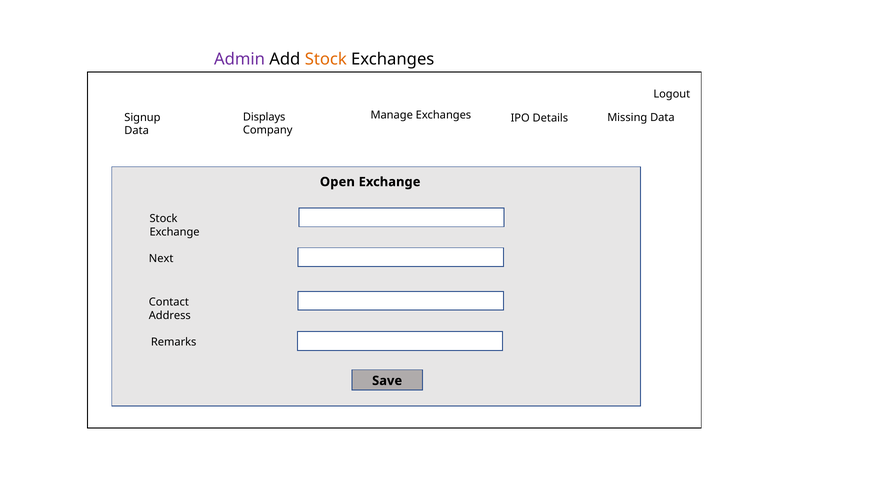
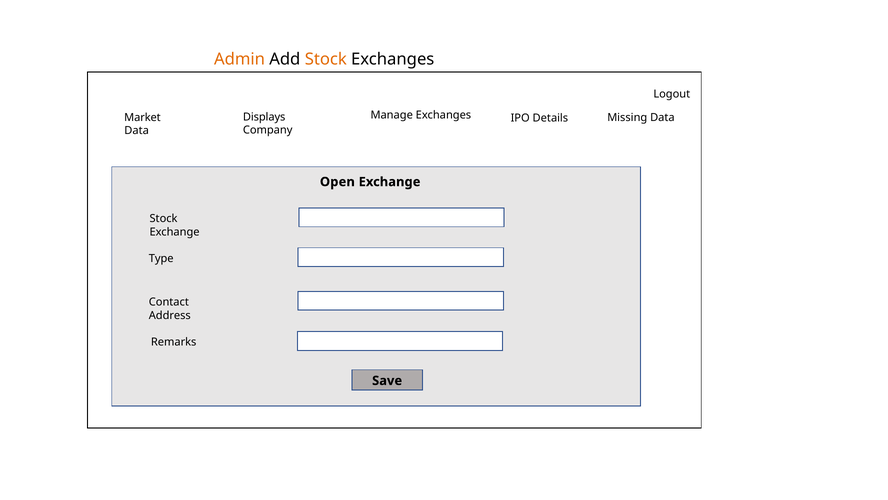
Admin colour: purple -> orange (240, 59)
Signup: Signup -> Market (142, 117)
Next: Next -> Type (161, 258)
